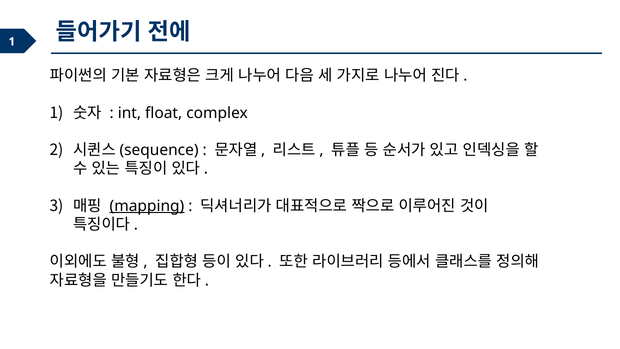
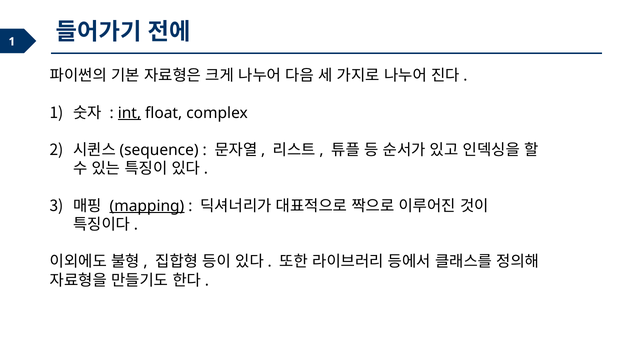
int underline: none -> present (129, 113)
